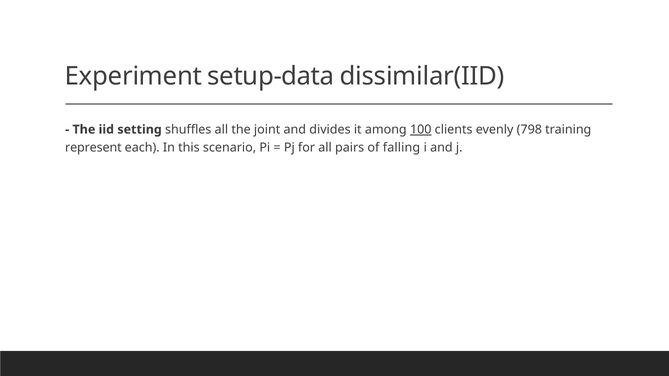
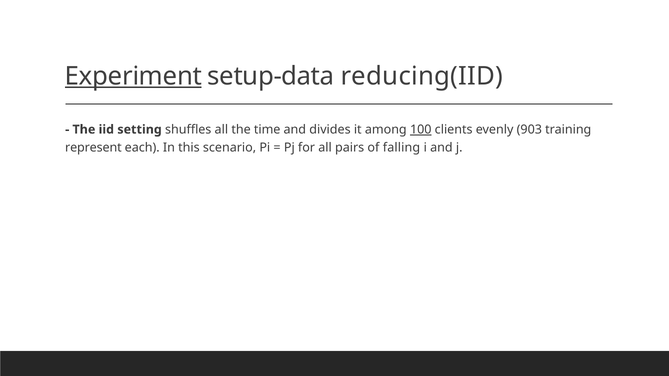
Experiment underline: none -> present (133, 76)
dissimilar(IID: dissimilar(IID -> reducing(IID (422, 76)
joint: joint -> time (267, 130)
798: 798 -> 903 (529, 130)
